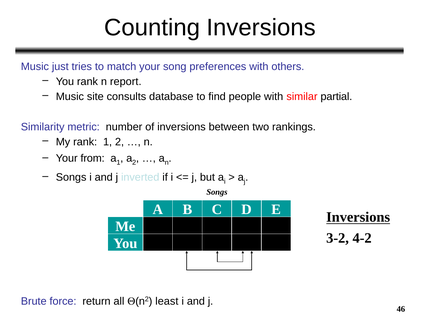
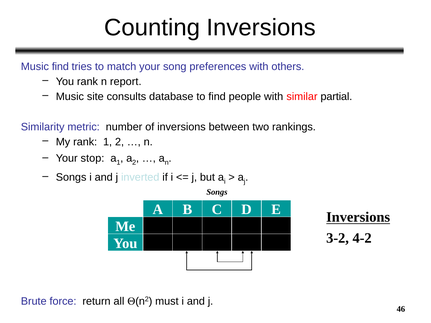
Music just: just -> find (60, 67)
from: from -> stop (92, 159)
least: least -> must (167, 302)
